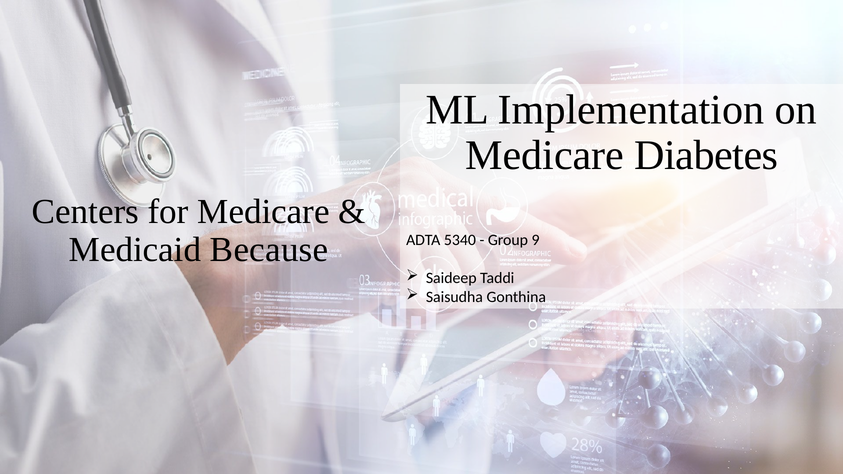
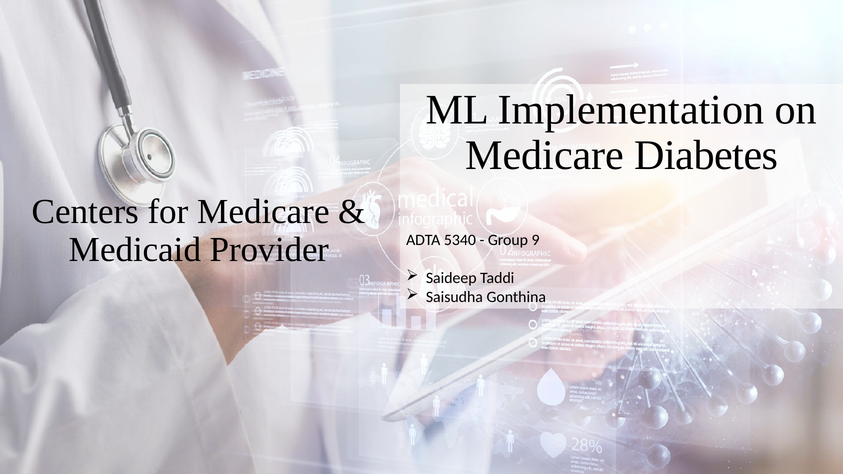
Because: Because -> Provider (269, 250)
